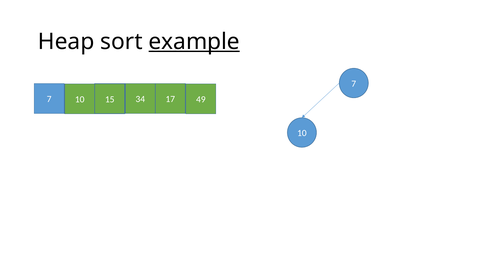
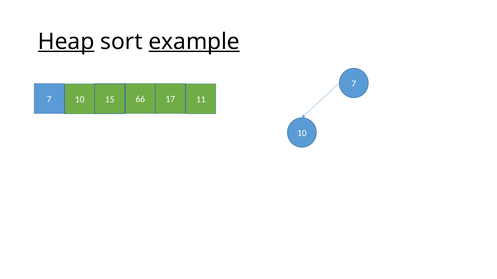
Heap underline: none -> present (66, 42)
34: 34 -> 66 (140, 99)
49: 49 -> 11 (201, 100)
